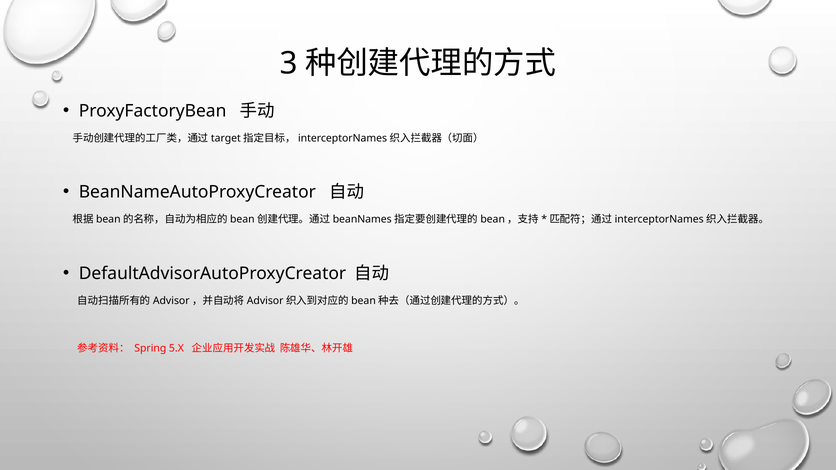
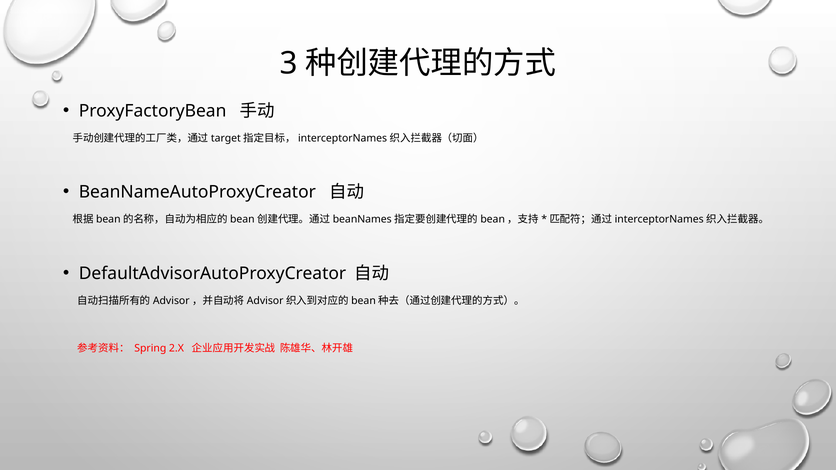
5.X: 5.X -> 2.X (176, 348)
